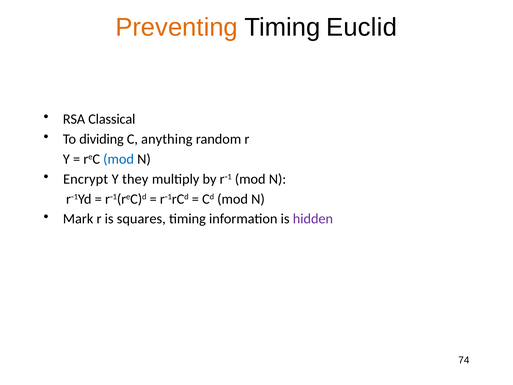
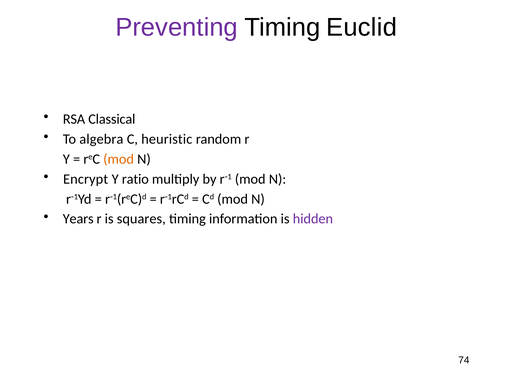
Preventing colour: orange -> purple (177, 27)
dividing: dividing -> algebra (101, 139)
anything: anything -> heuristic (167, 139)
mod colour: blue -> orange (119, 159)
they: they -> ratio (135, 179)
Mark: Mark -> Years (78, 219)
